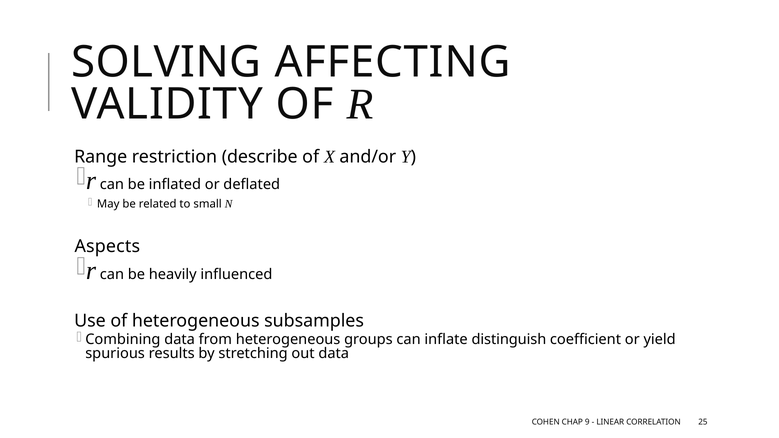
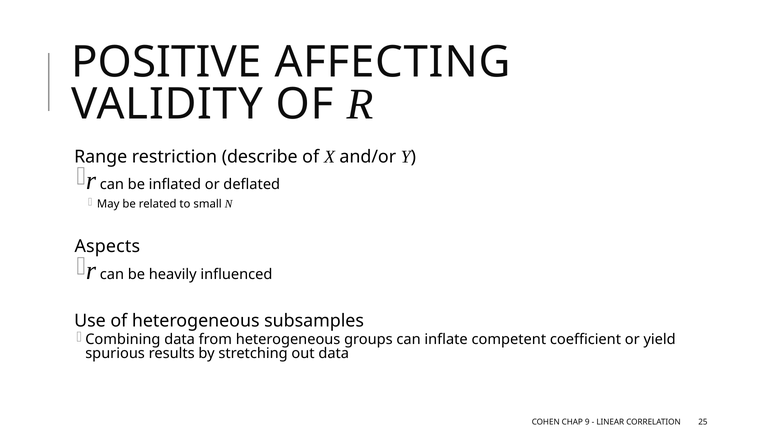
SOLVING: SOLVING -> POSITIVE (166, 62)
distinguish: distinguish -> competent (509, 340)
